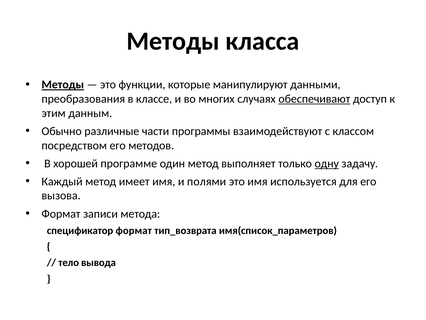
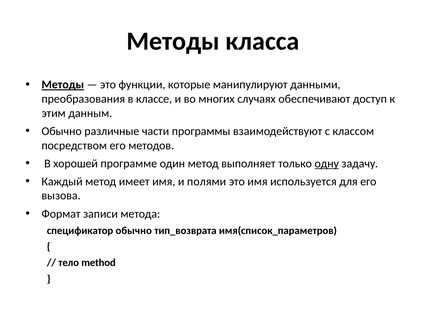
обеспечивают underline: present -> none (314, 99)
спецификатор формат: формат -> обычно (134, 230)
вывода: вывода -> method (99, 262)
